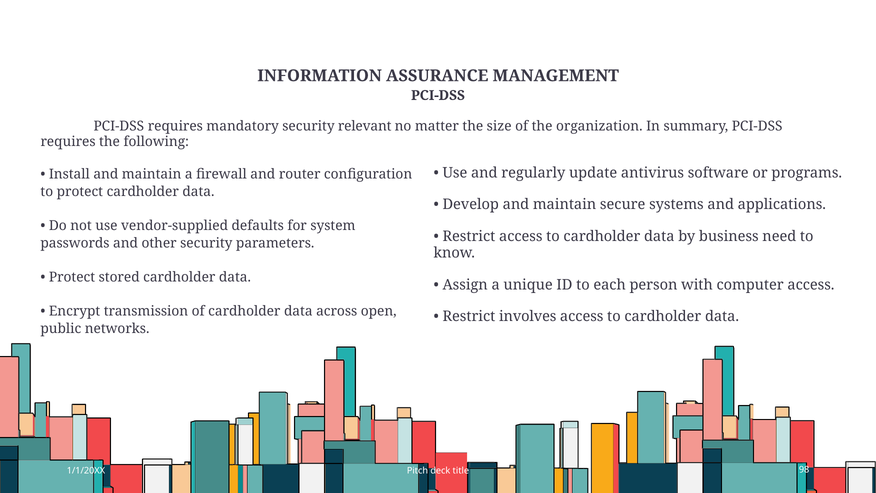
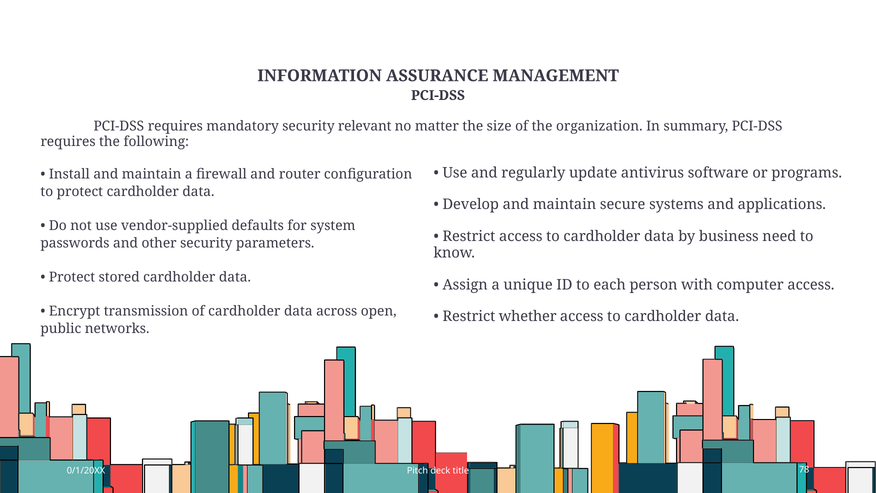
involves: involves -> whether (528, 316)
1/1/20XX: 1/1/20XX -> 0/1/20XX (86, 470)
98: 98 -> 78 (804, 470)
